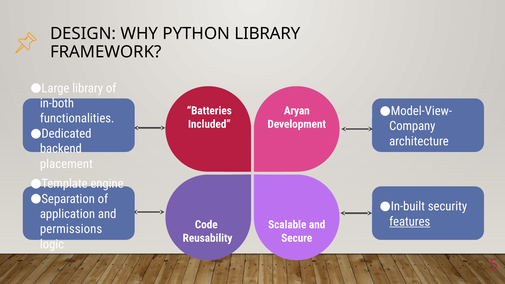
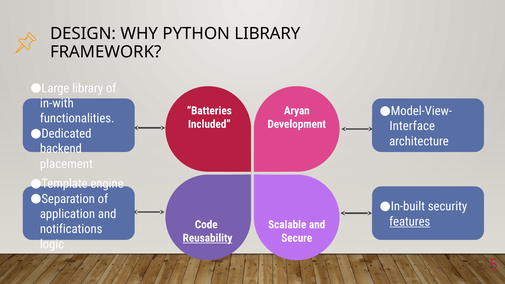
in-both: in-both -> in-with (57, 103)
Company: Company -> Interface (412, 126)
permissions: permissions -> notifications (71, 229)
Reusability underline: none -> present (208, 238)
